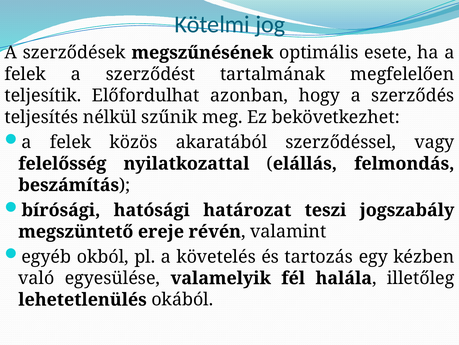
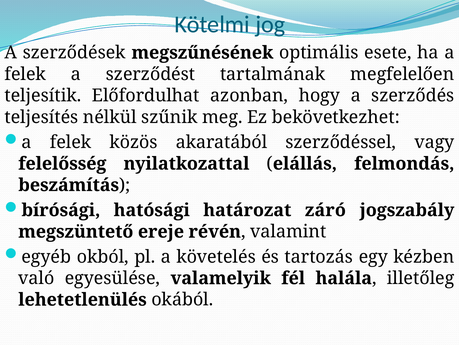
teszi: teszi -> záró (325, 210)
